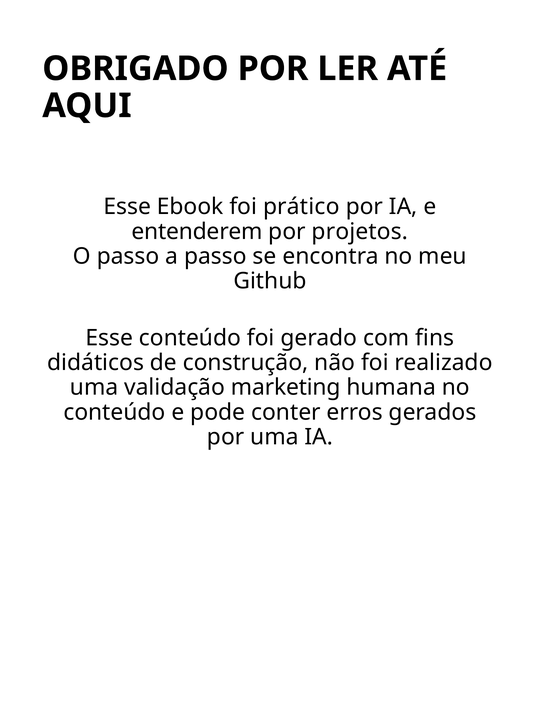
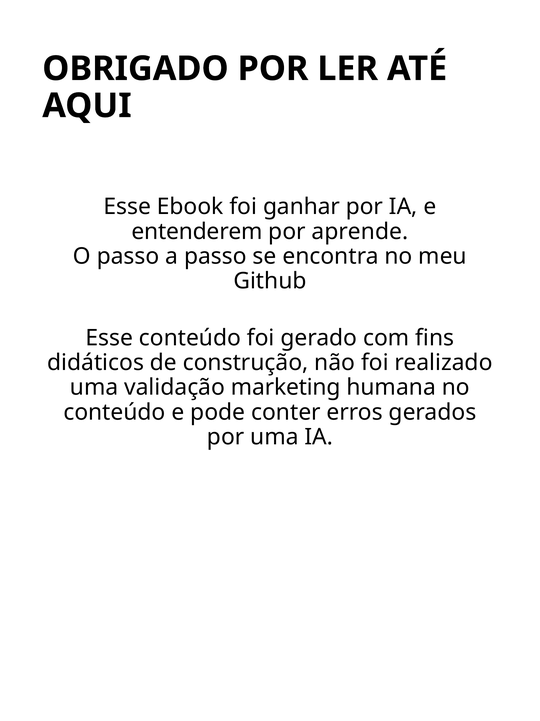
prático: prático -> ganhar (301, 206)
projetos: projetos -> aprende (360, 231)
